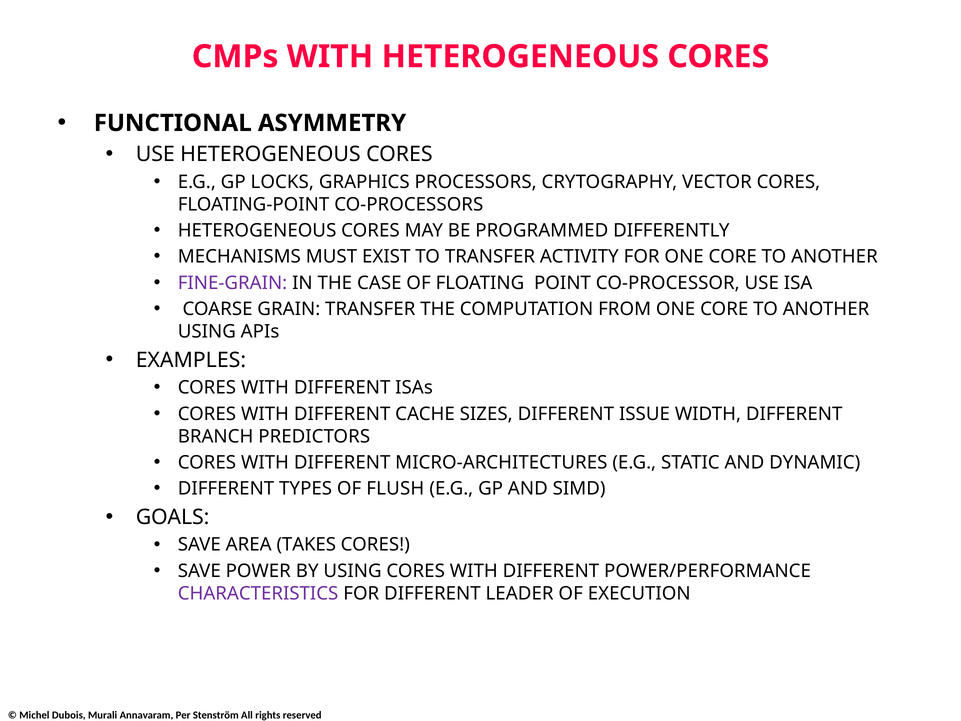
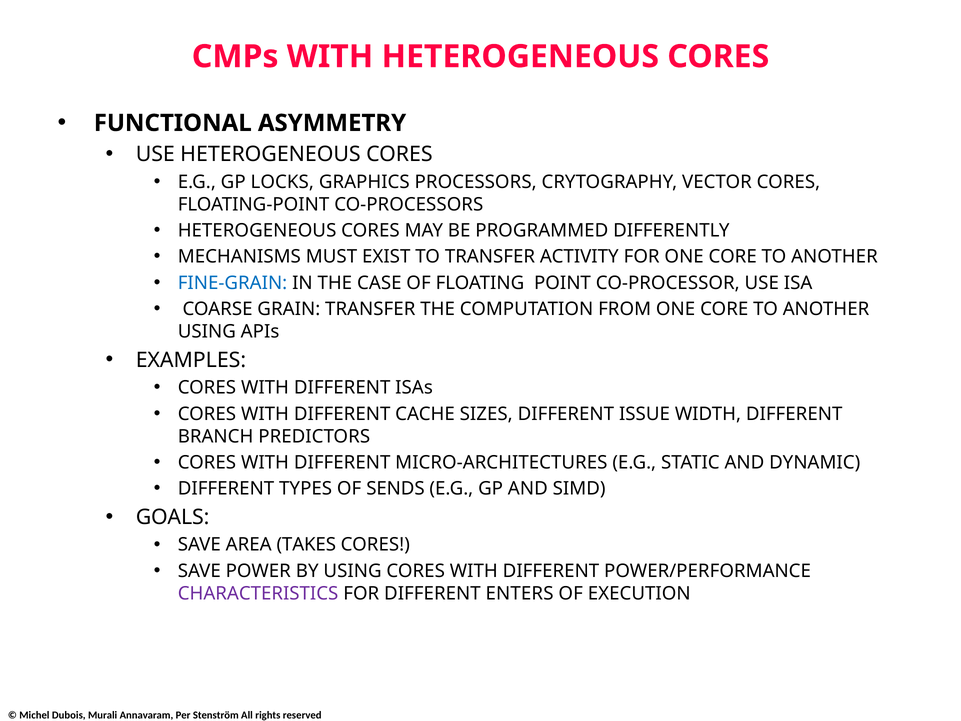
FINE-GRAIN colour: purple -> blue (233, 283)
FLUSH: FLUSH -> SENDS (395, 489)
LEADER: LEADER -> ENTERS (520, 593)
